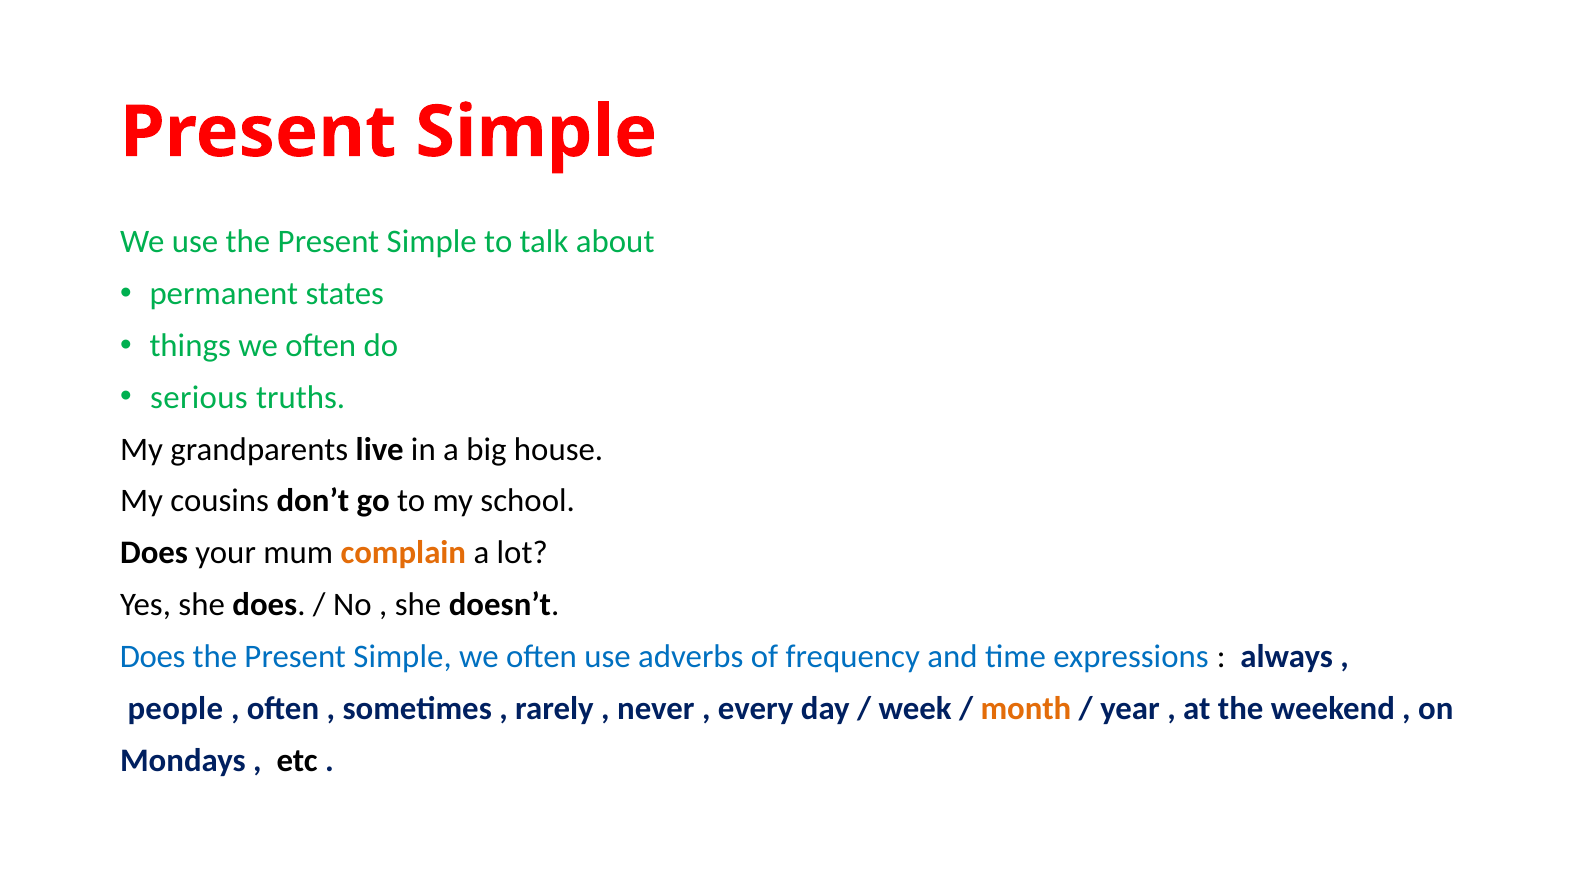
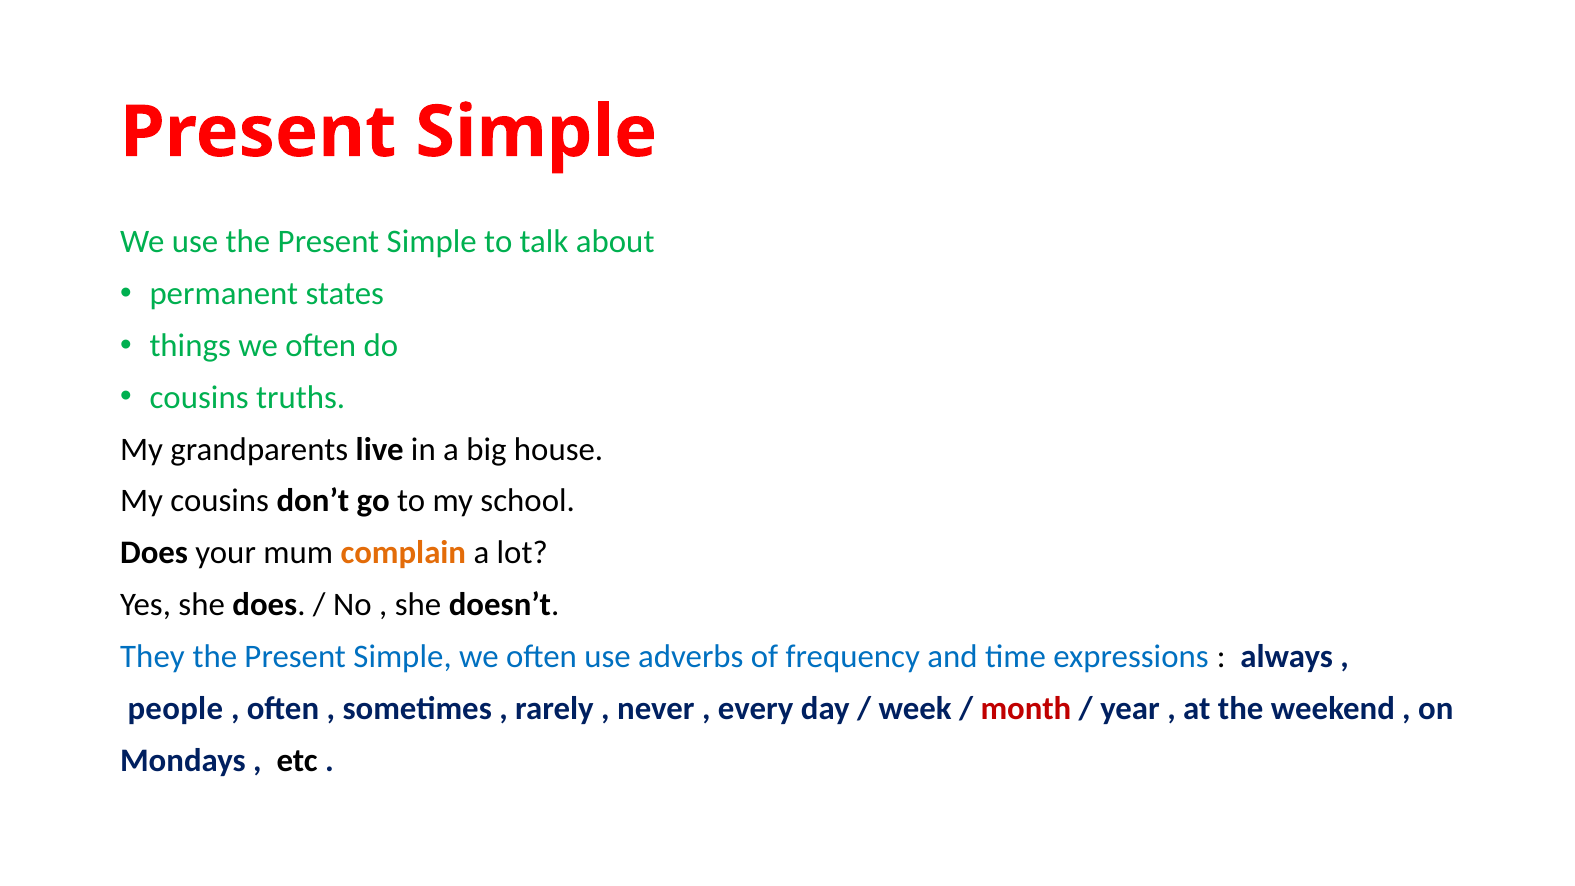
serious: serious -> cousins (199, 397)
Does: Does -> They (152, 657)
month colour: orange -> red (1026, 709)
